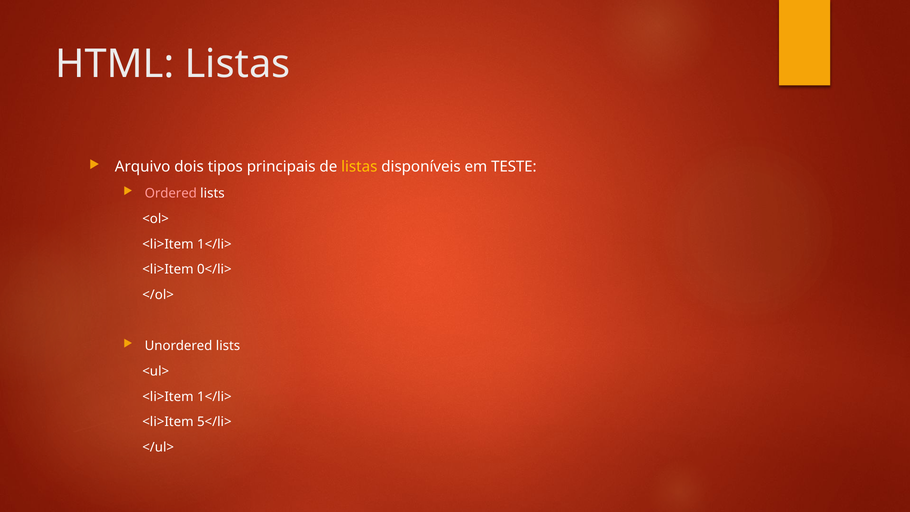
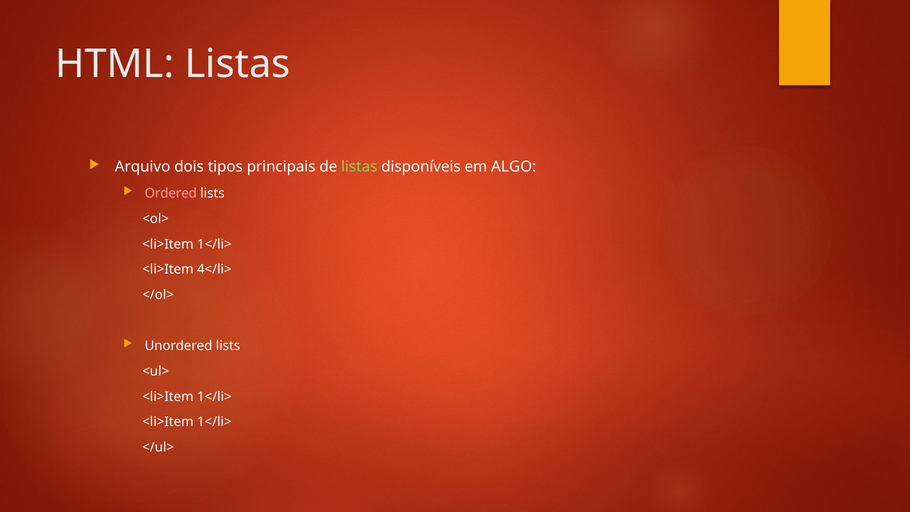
listas colour: yellow -> light green (359, 167)
TESTE: TESTE -> ALGO (514, 167)
0</li>: 0</li> -> 4</li> (214, 269)
5</li>: 5</li> -> 1</li> (214, 422)
